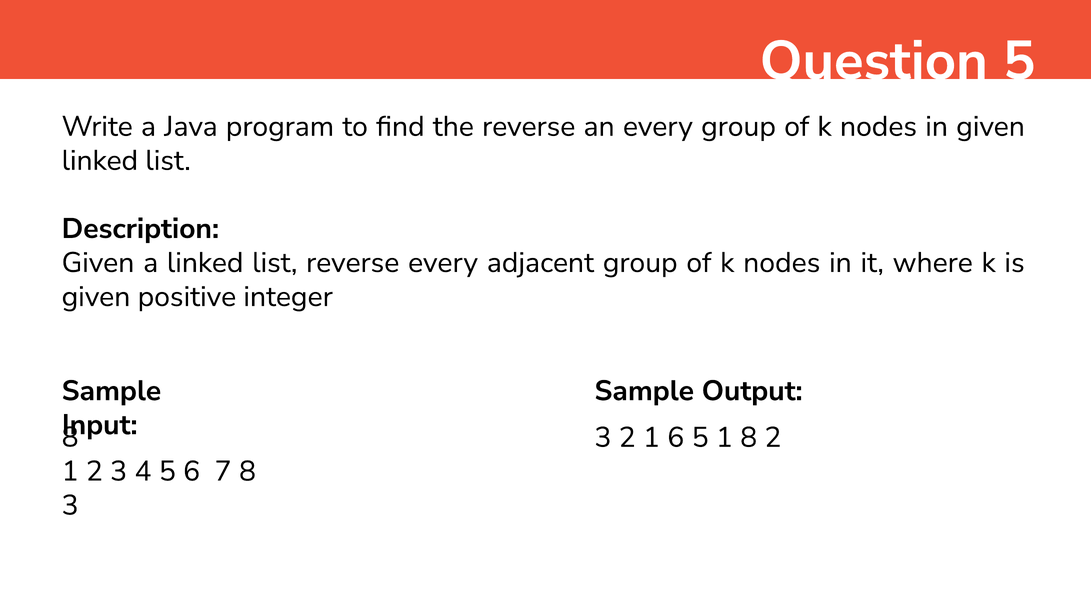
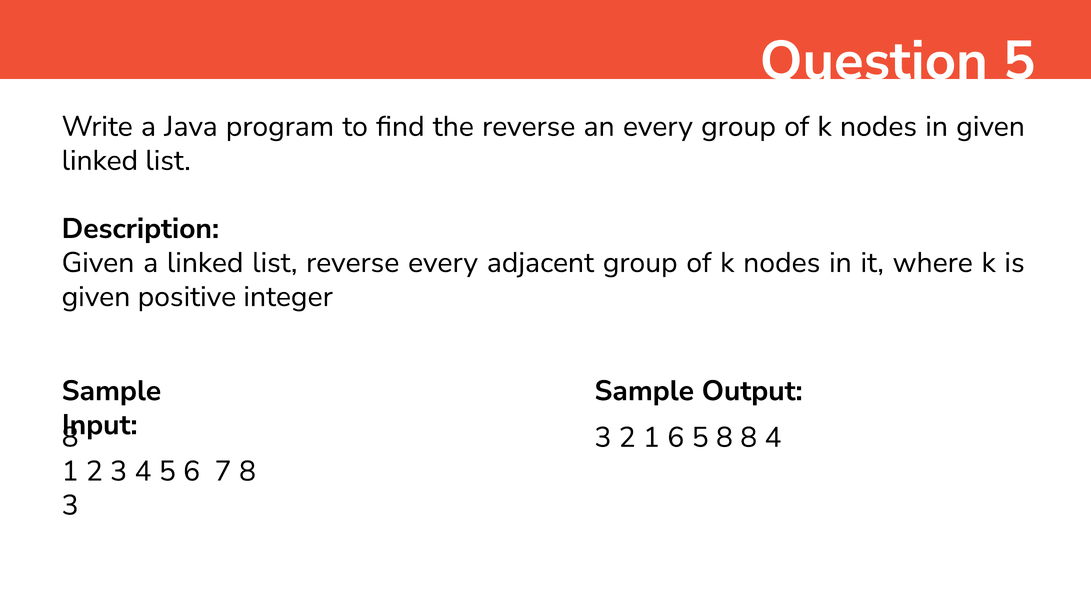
5 1: 1 -> 8 (724, 438)
8 2: 2 -> 4 (773, 438)
